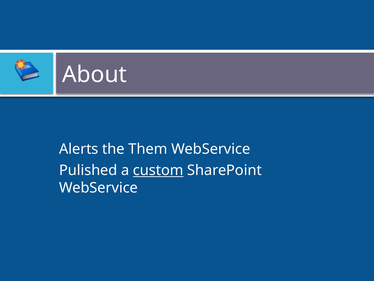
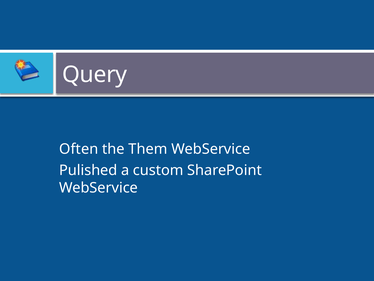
About: About -> Query (95, 74)
Alerts: Alerts -> Often (79, 149)
custom underline: present -> none (158, 170)
